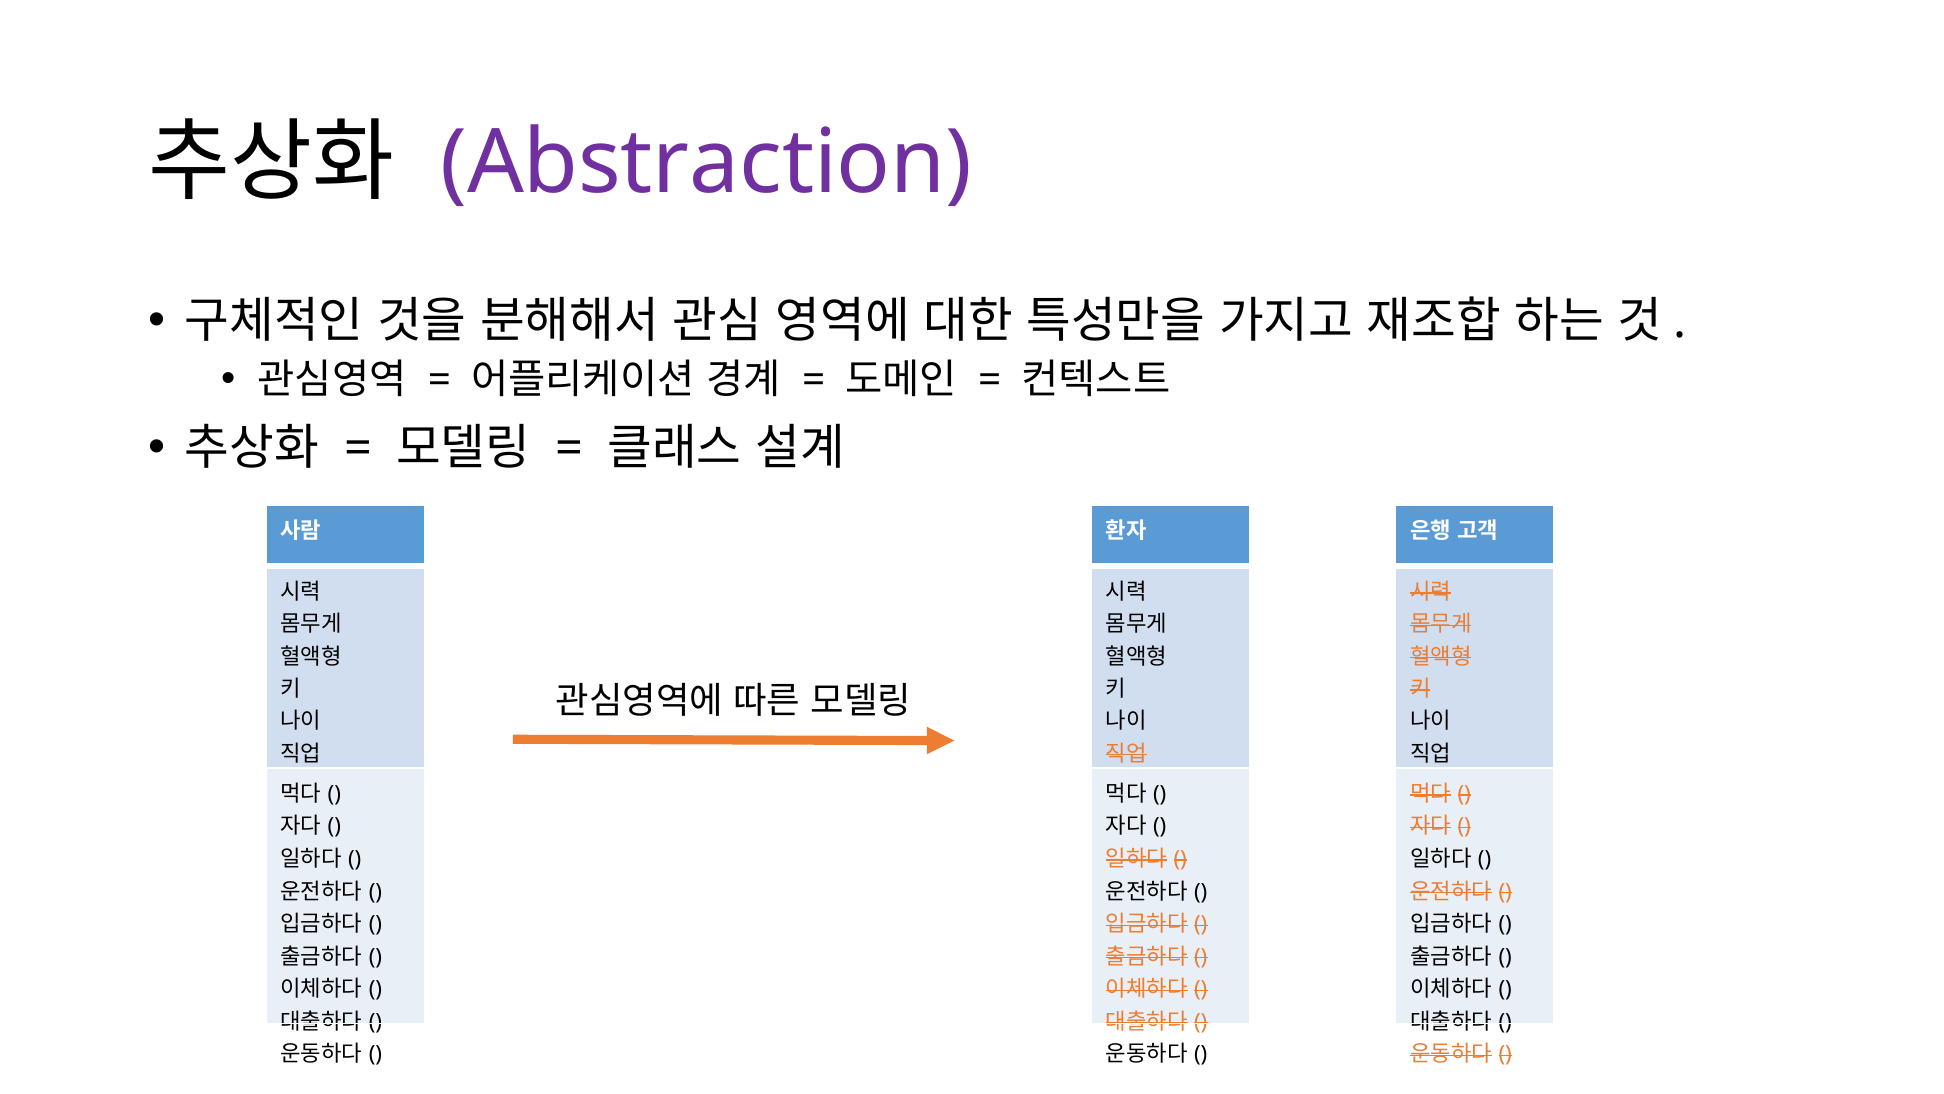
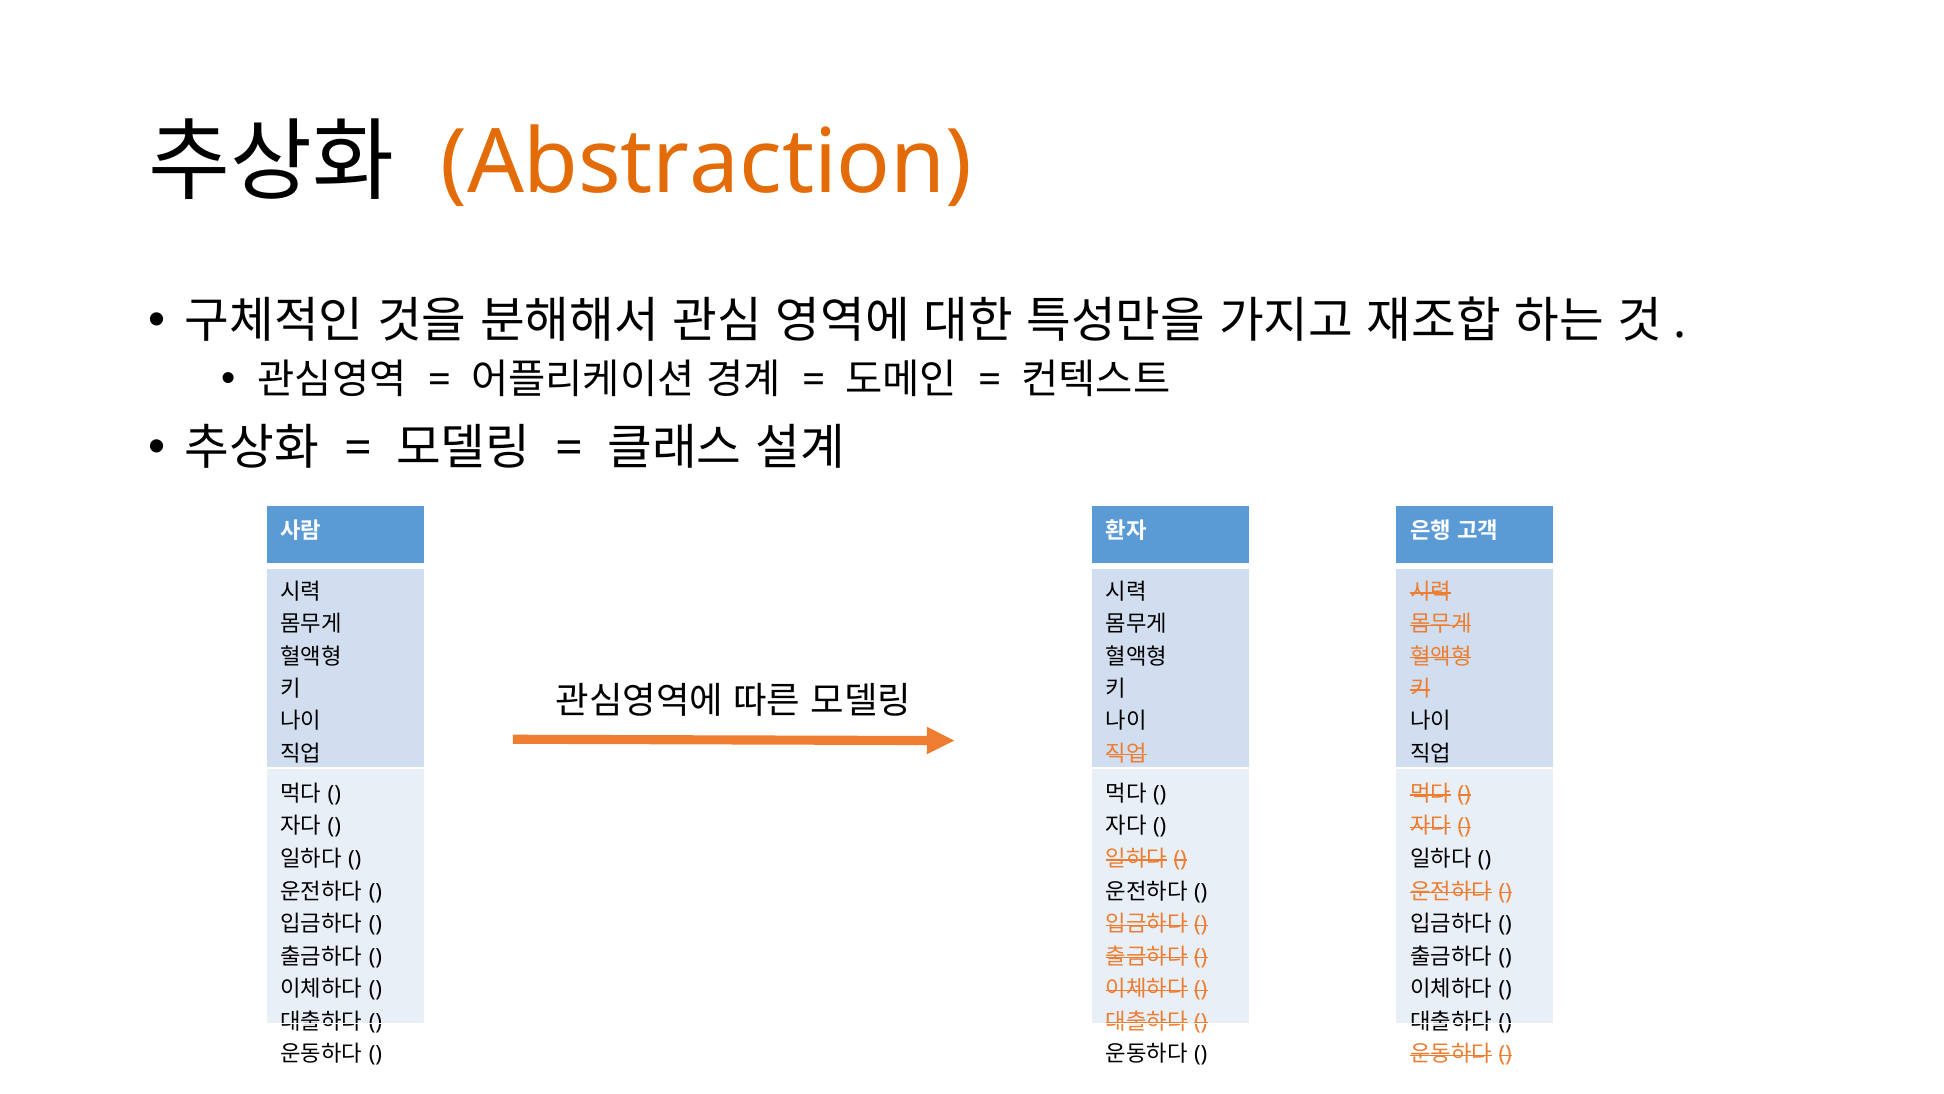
Abstraction colour: purple -> orange (706, 163)
